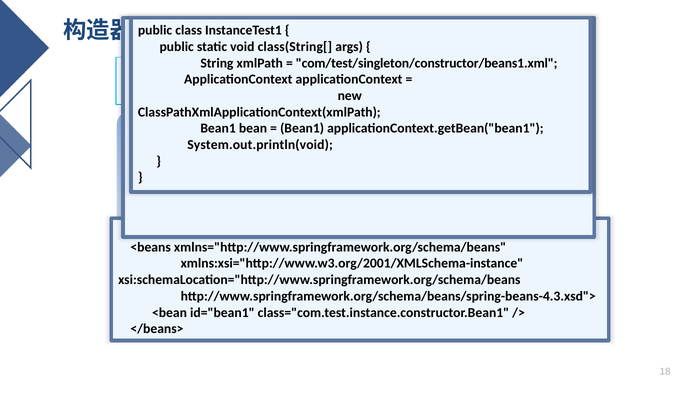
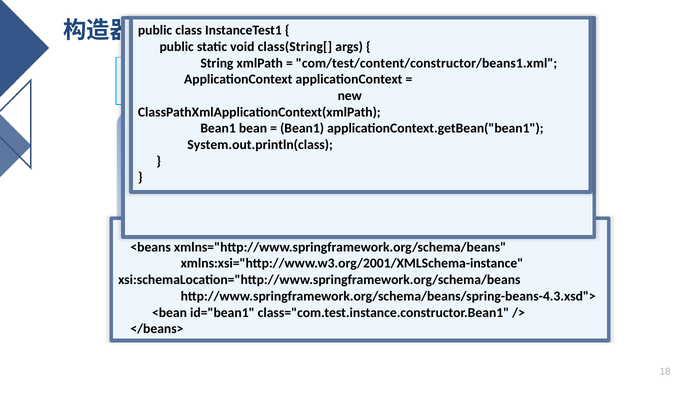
com/test/singleton/constructor/beans1.xml: com/test/singleton/constructor/beans1.xml -> com/test/content/constructor/beans1.xml (427, 63)
System.out.println(void: System.out.println(void -> System.out.println(class (260, 145)
